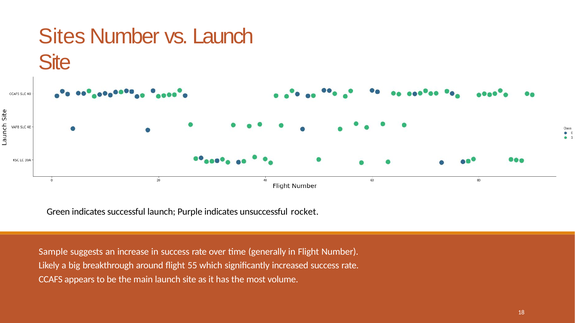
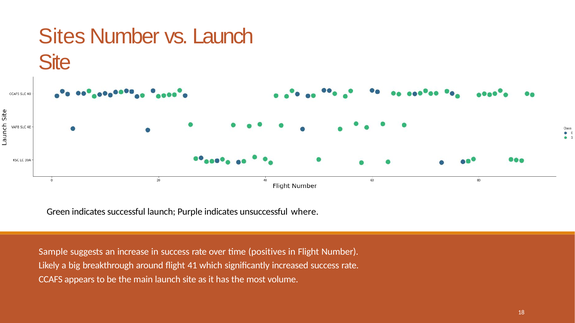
rocket: rocket -> where (305, 212)
generally: generally -> positives (267, 252)
55: 55 -> 41 (192, 266)
